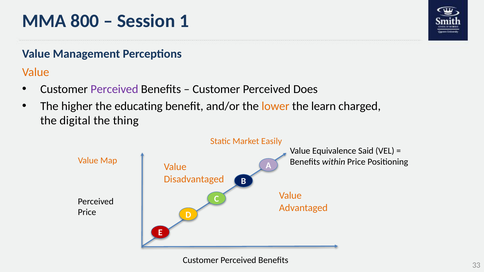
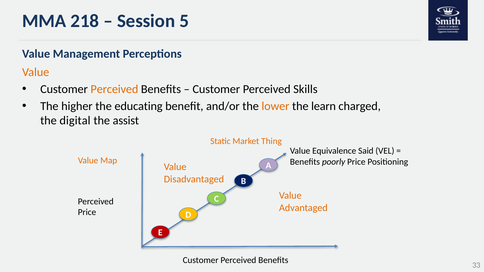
800: 800 -> 218 (85, 21)
1: 1 -> 5 (184, 21)
Perceived colour: purple -> orange (114, 89)
Does: Does -> Skills (305, 89)
thing: thing -> assist (126, 121)
Easily: Easily -> Thing (272, 141)
within: within -> poorly (334, 162)
